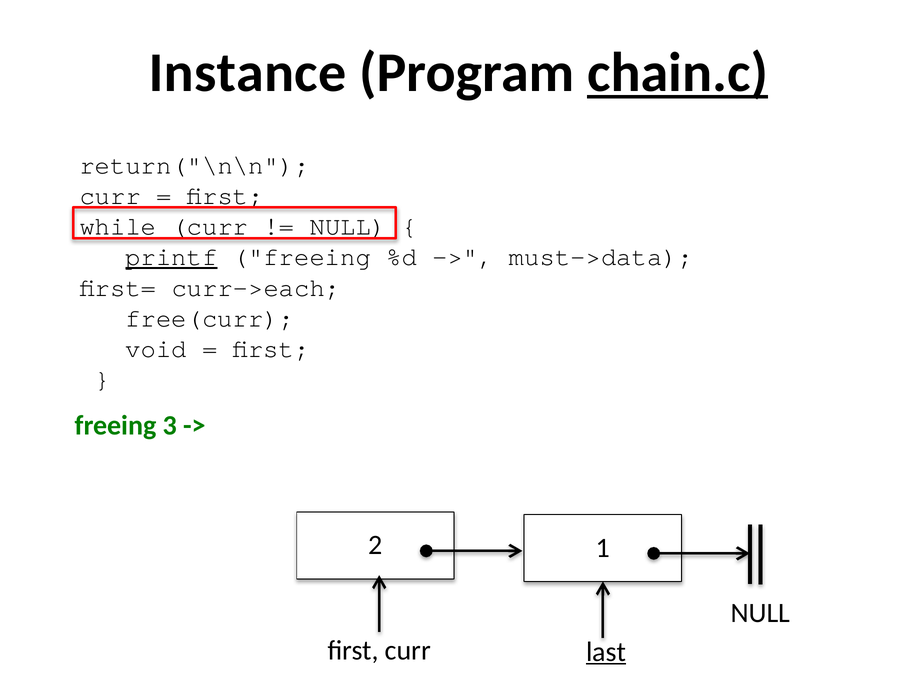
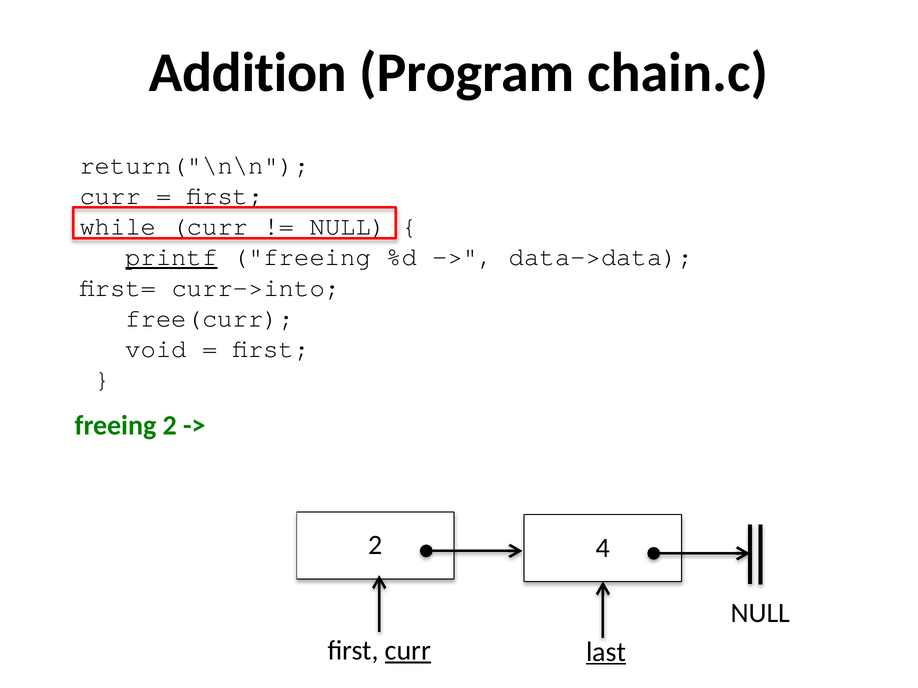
Instance: Instance -> Addition (248, 73)
chain.c underline: present -> none (678, 73)
must->data: must->data -> data->data (601, 257)
curr->each: curr->each -> curr->into (256, 288)
freeing 3: 3 -> 2 (170, 426)
1: 1 -> 4 (603, 548)
curr underline: none -> present (408, 651)
